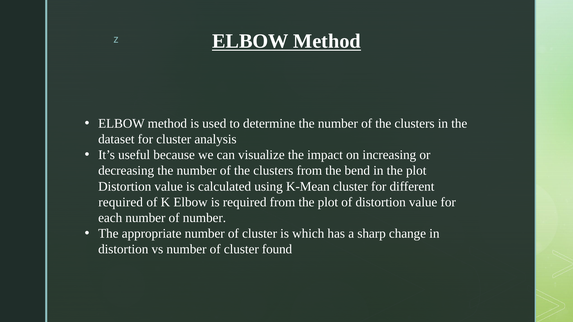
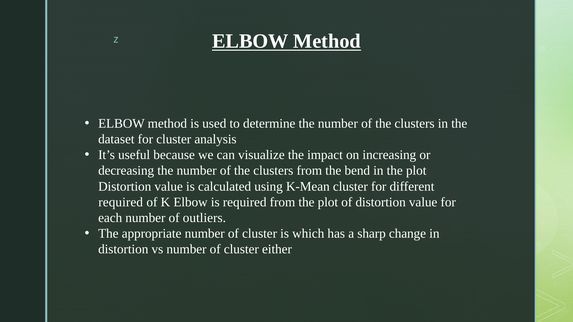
of number: number -> outliers (204, 218)
found: found -> either (277, 250)
